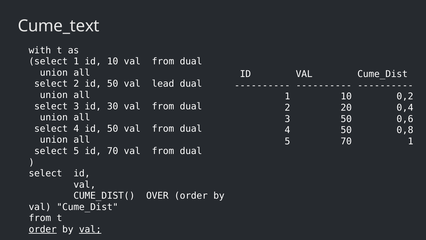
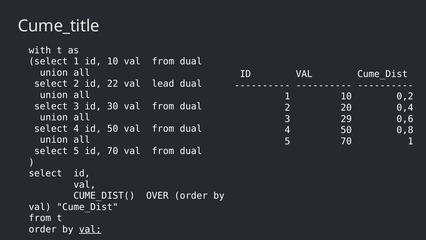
Cume_text: Cume_text -> Cume_title (59, 26)
2 id 50: 50 -> 22 (113, 84)
3 50: 50 -> 29 (346, 119)
order underline: present -> none (43, 229)
